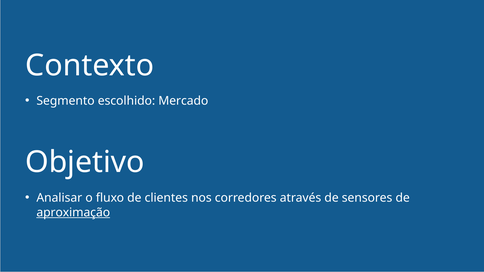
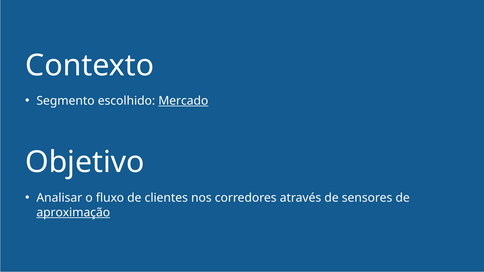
Mercado underline: none -> present (183, 101)
